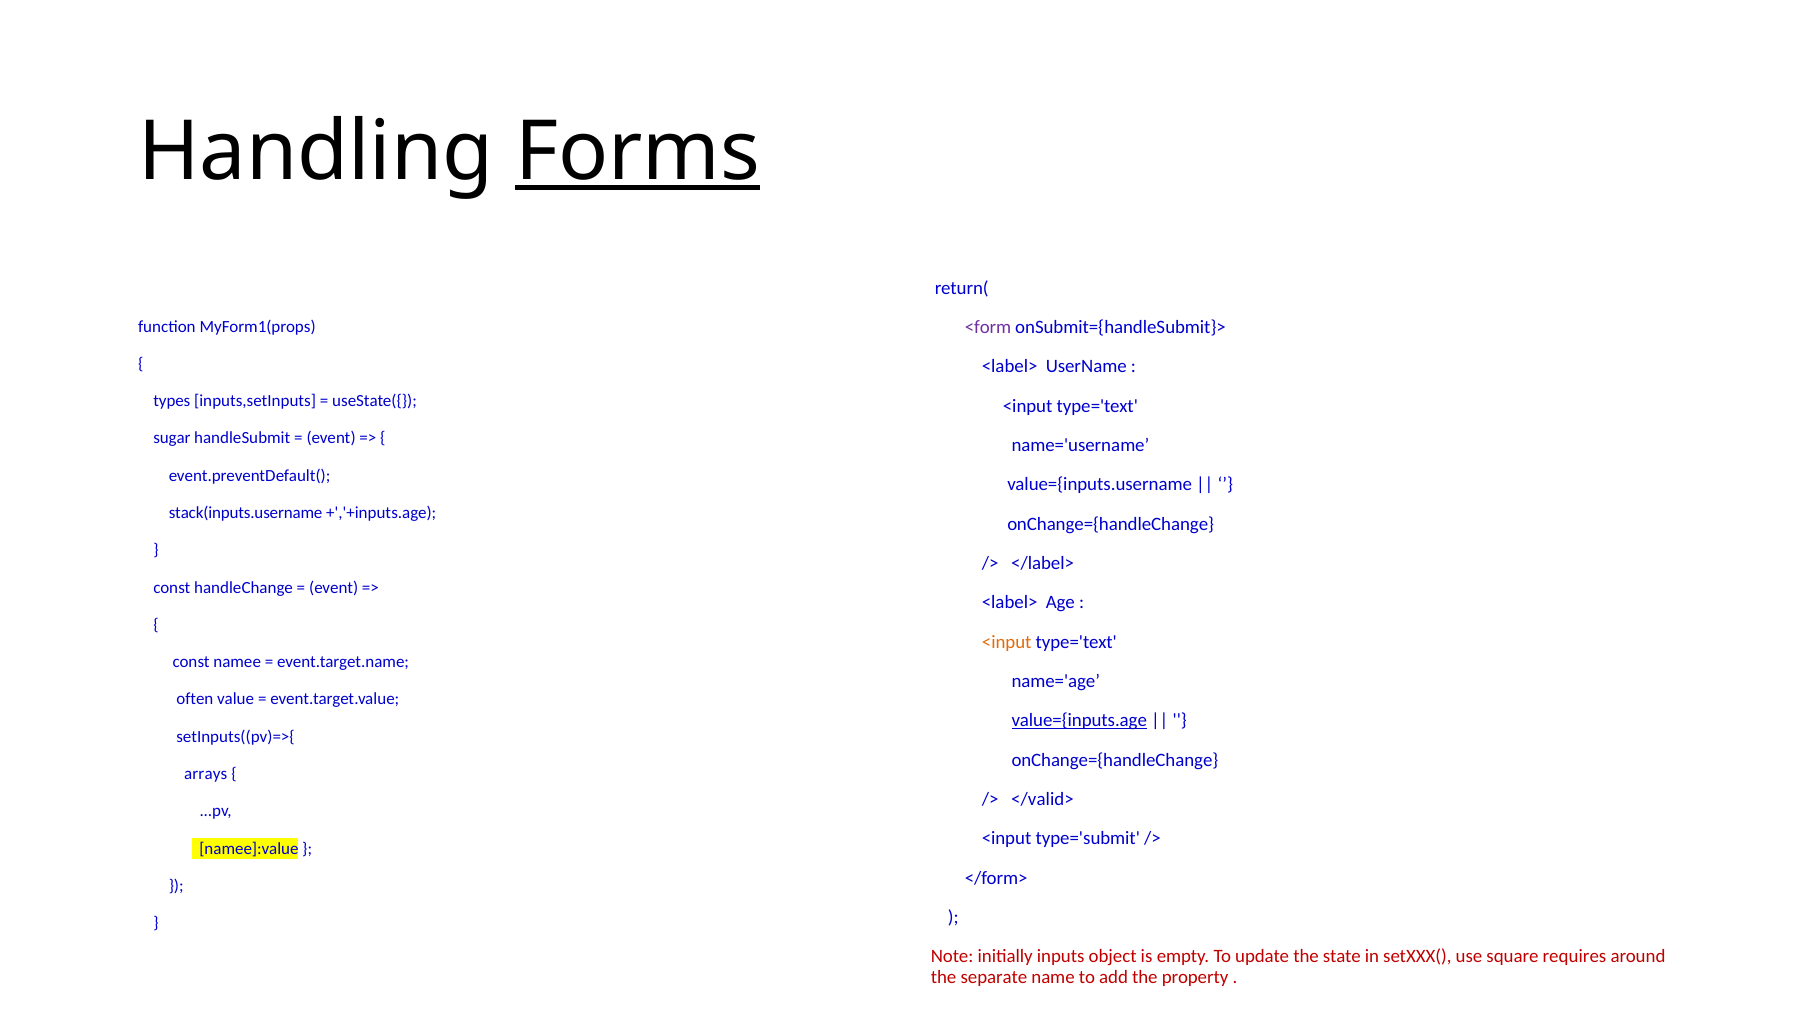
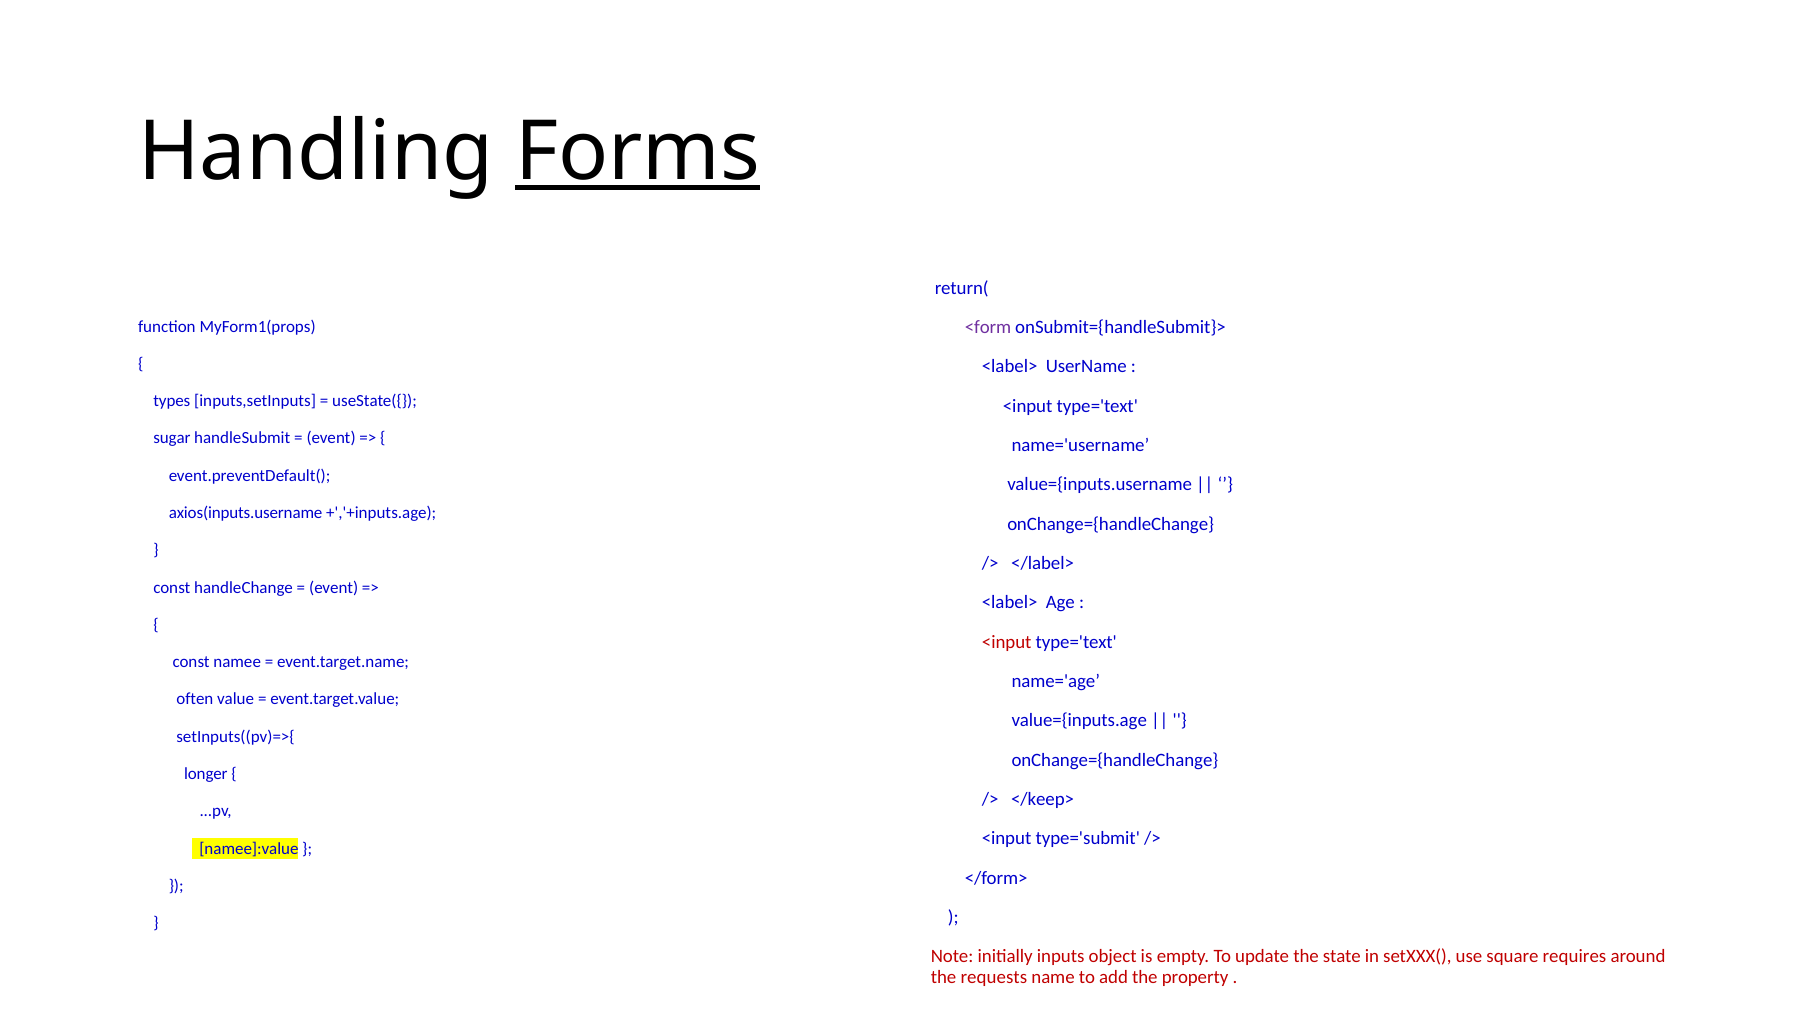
stack(inputs.username: stack(inputs.username -> axios(inputs.username (246, 513)
<input colour: orange -> red (1007, 642)
value={inputs.age underline: present -> none (1079, 721)
arrays: arrays -> longer (206, 774)
</valid>: </valid> -> </keep> (1043, 799)
separate: separate -> requests (994, 977)
